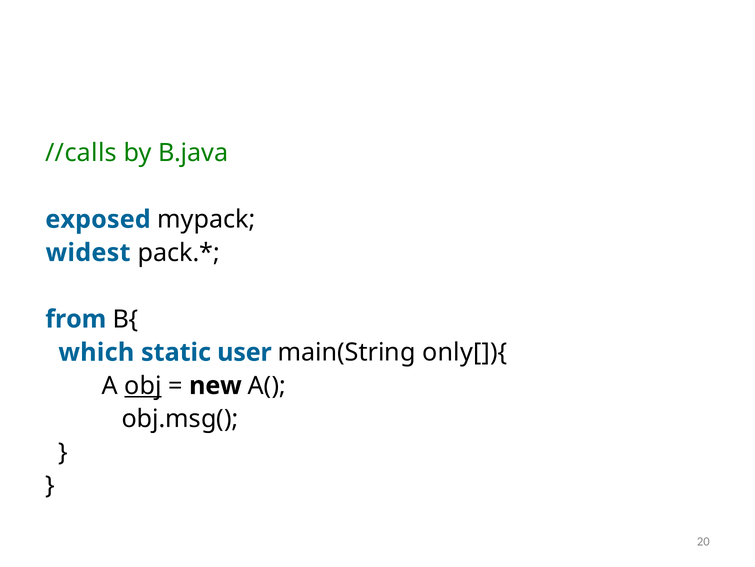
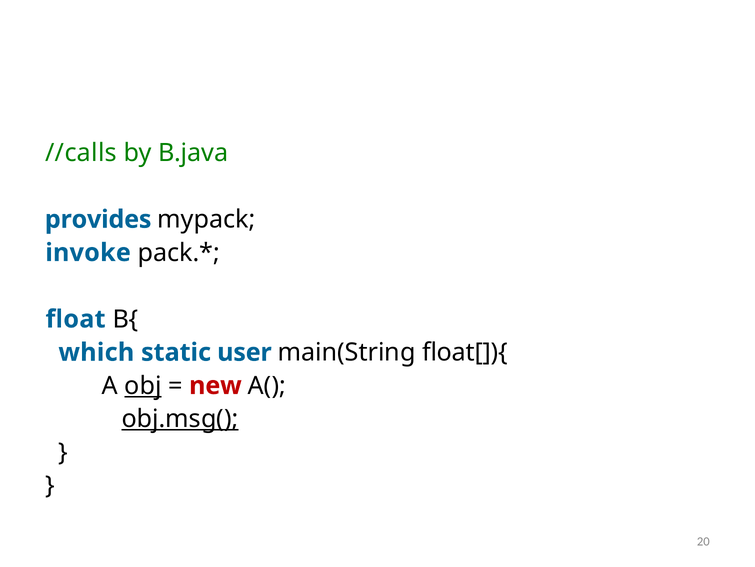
exposed: exposed -> provides (98, 219)
widest: widest -> invoke (88, 252)
from: from -> float (76, 319)
only[]){: only[]){ -> float[]){ (465, 352)
new colour: black -> red (215, 385)
obj.msg( underline: none -> present (180, 418)
